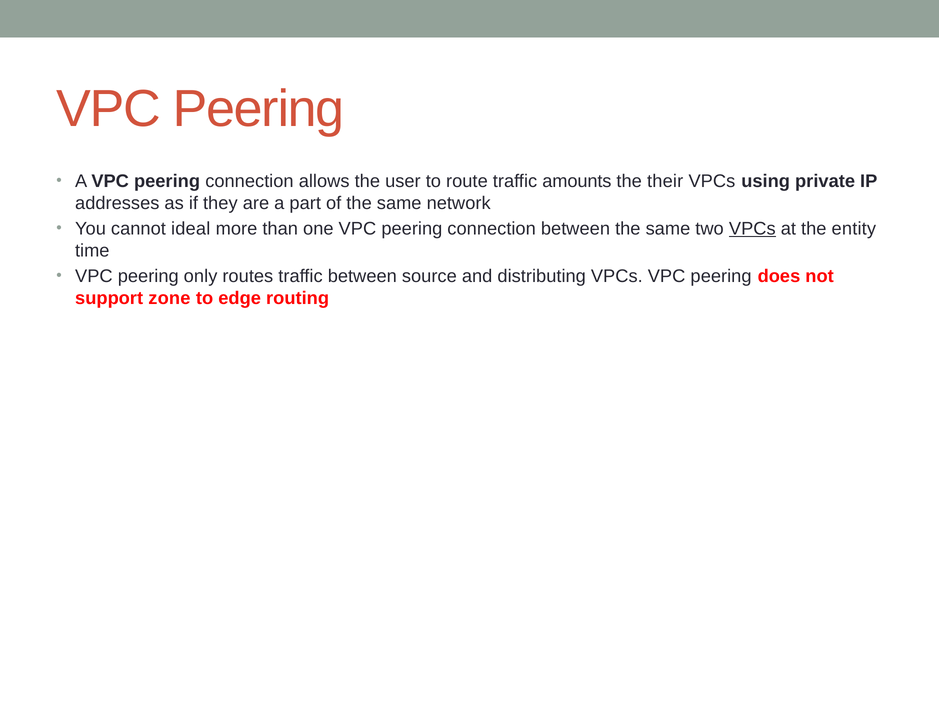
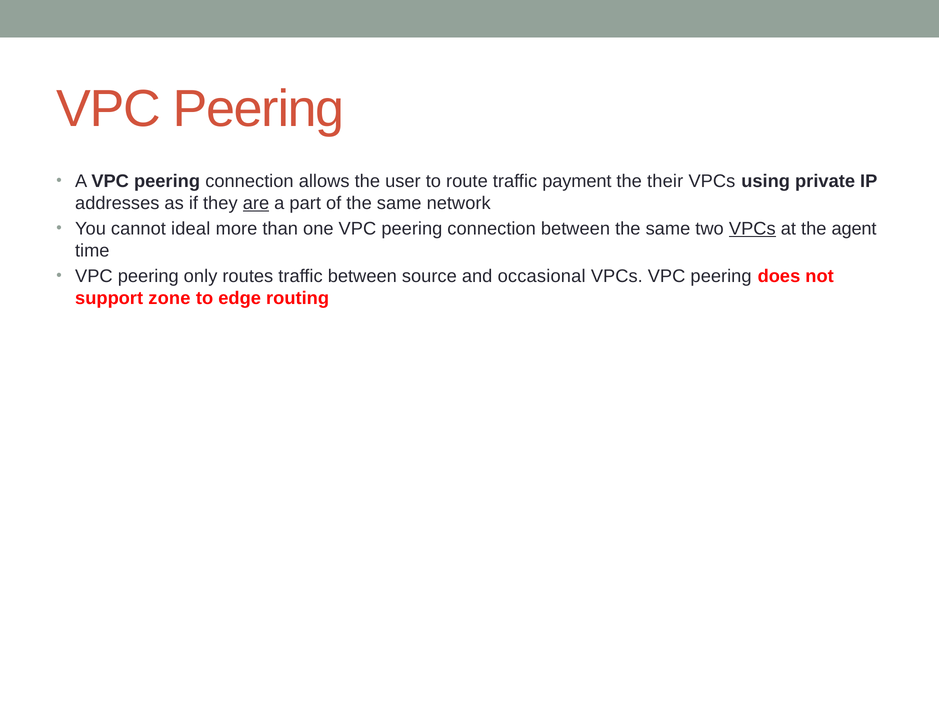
amounts: amounts -> payment (577, 181)
are underline: none -> present (256, 203)
entity: entity -> agent (854, 229)
distributing: distributing -> occasional (542, 276)
